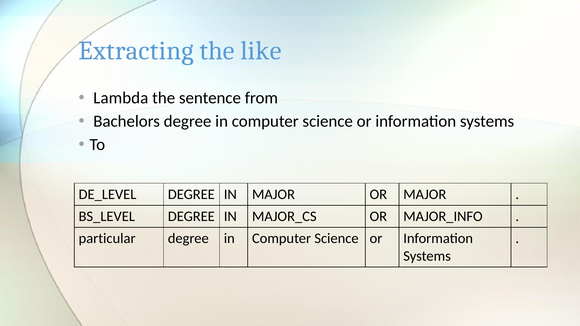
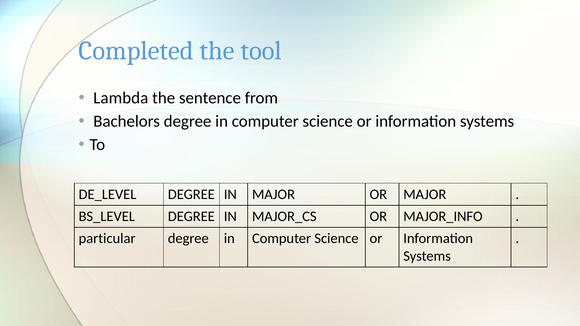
Extracting: Extracting -> Completed (136, 51)
like: like -> tool (261, 51)
